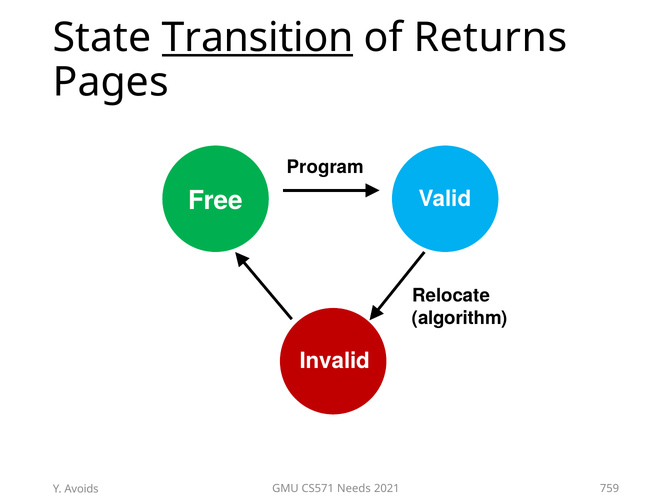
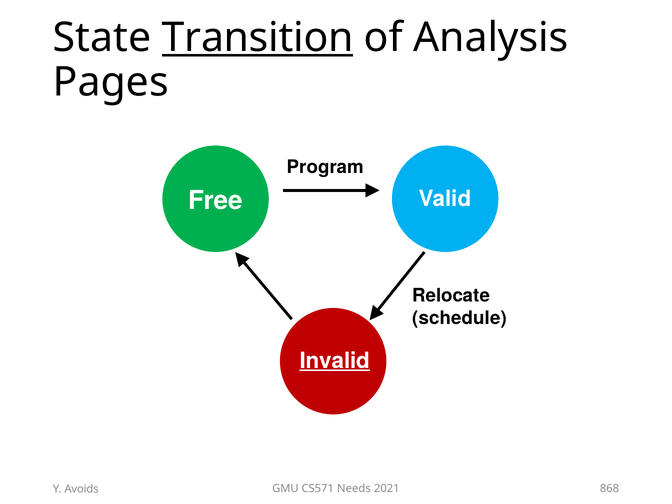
Returns: Returns -> Analysis (491, 38)
algorithm: algorithm -> schedule (460, 318)
Invalid underline: none -> present (335, 361)
759: 759 -> 868 (610, 488)
